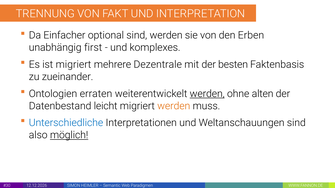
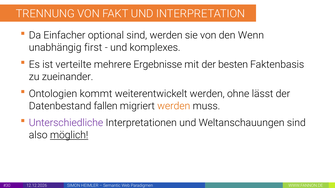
Erben: Erben -> Wenn (251, 35)
ist migriert: migriert -> verteilte (73, 65)
Dezentrale: Dezentrale -> Ergebnisse (158, 65)
erraten: erraten -> kommt (96, 94)
werden underline: present -> none (207, 94)
alten: alten -> lässt (263, 94)
leicht: leicht -> fallen (106, 106)
Unterschiedliche colour: blue -> purple (66, 123)
